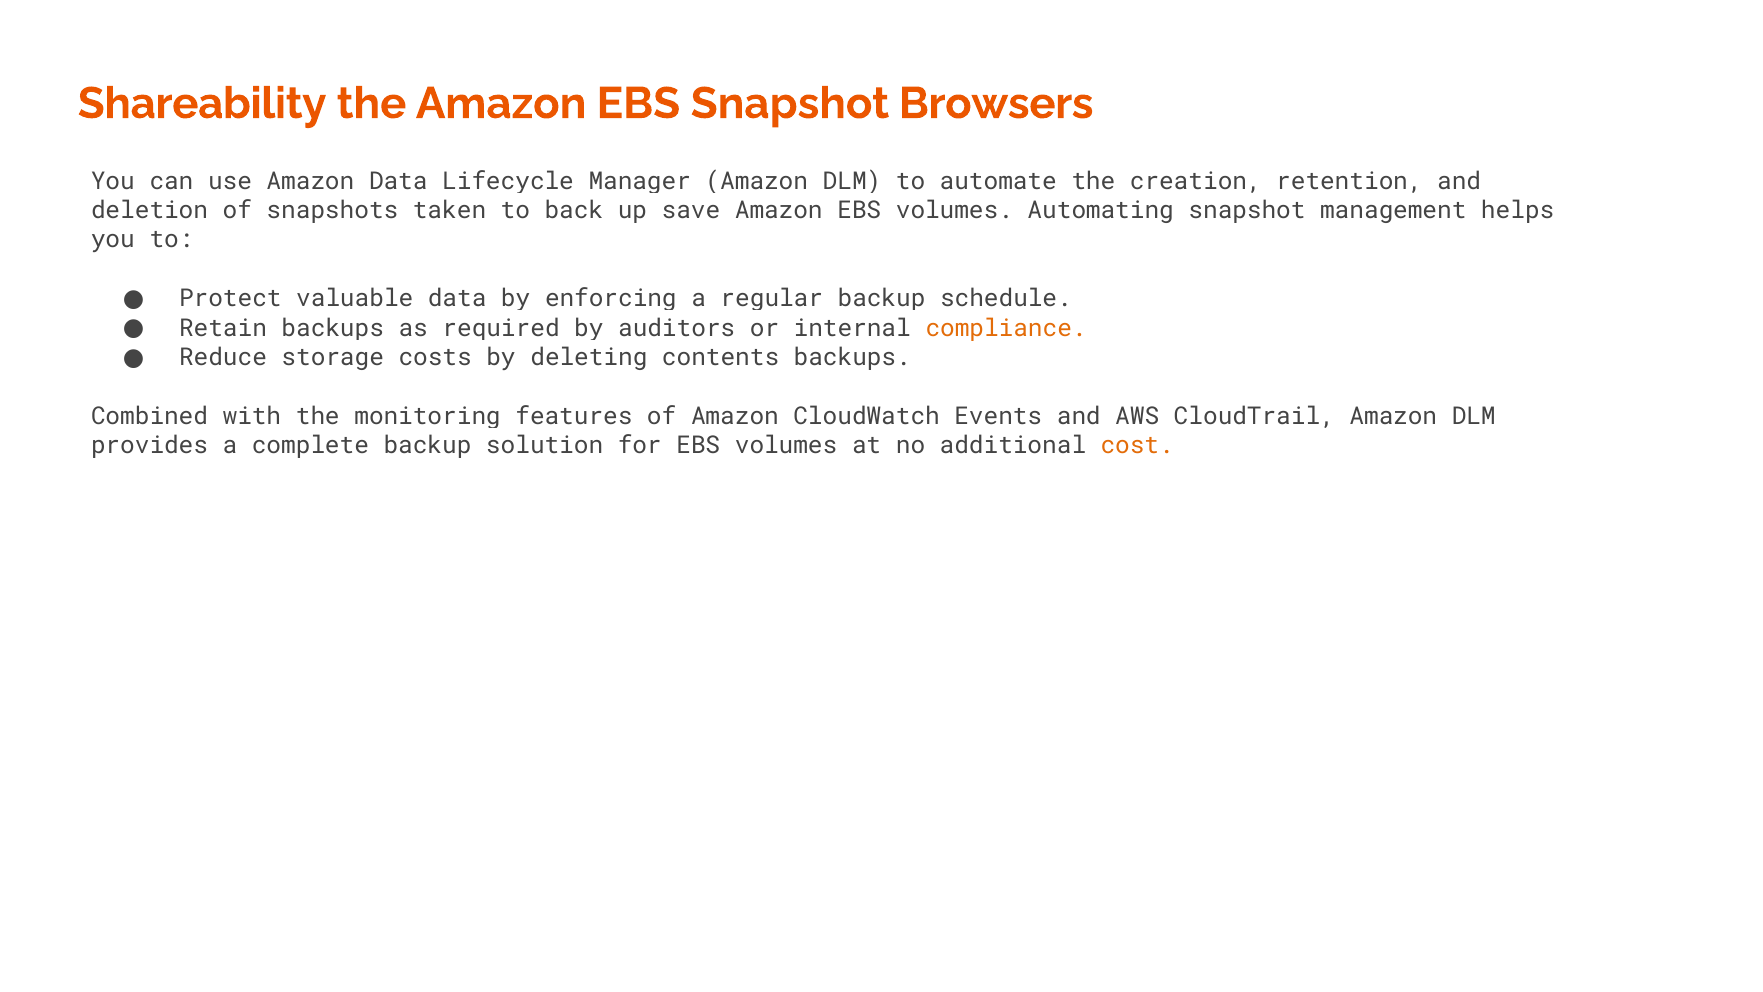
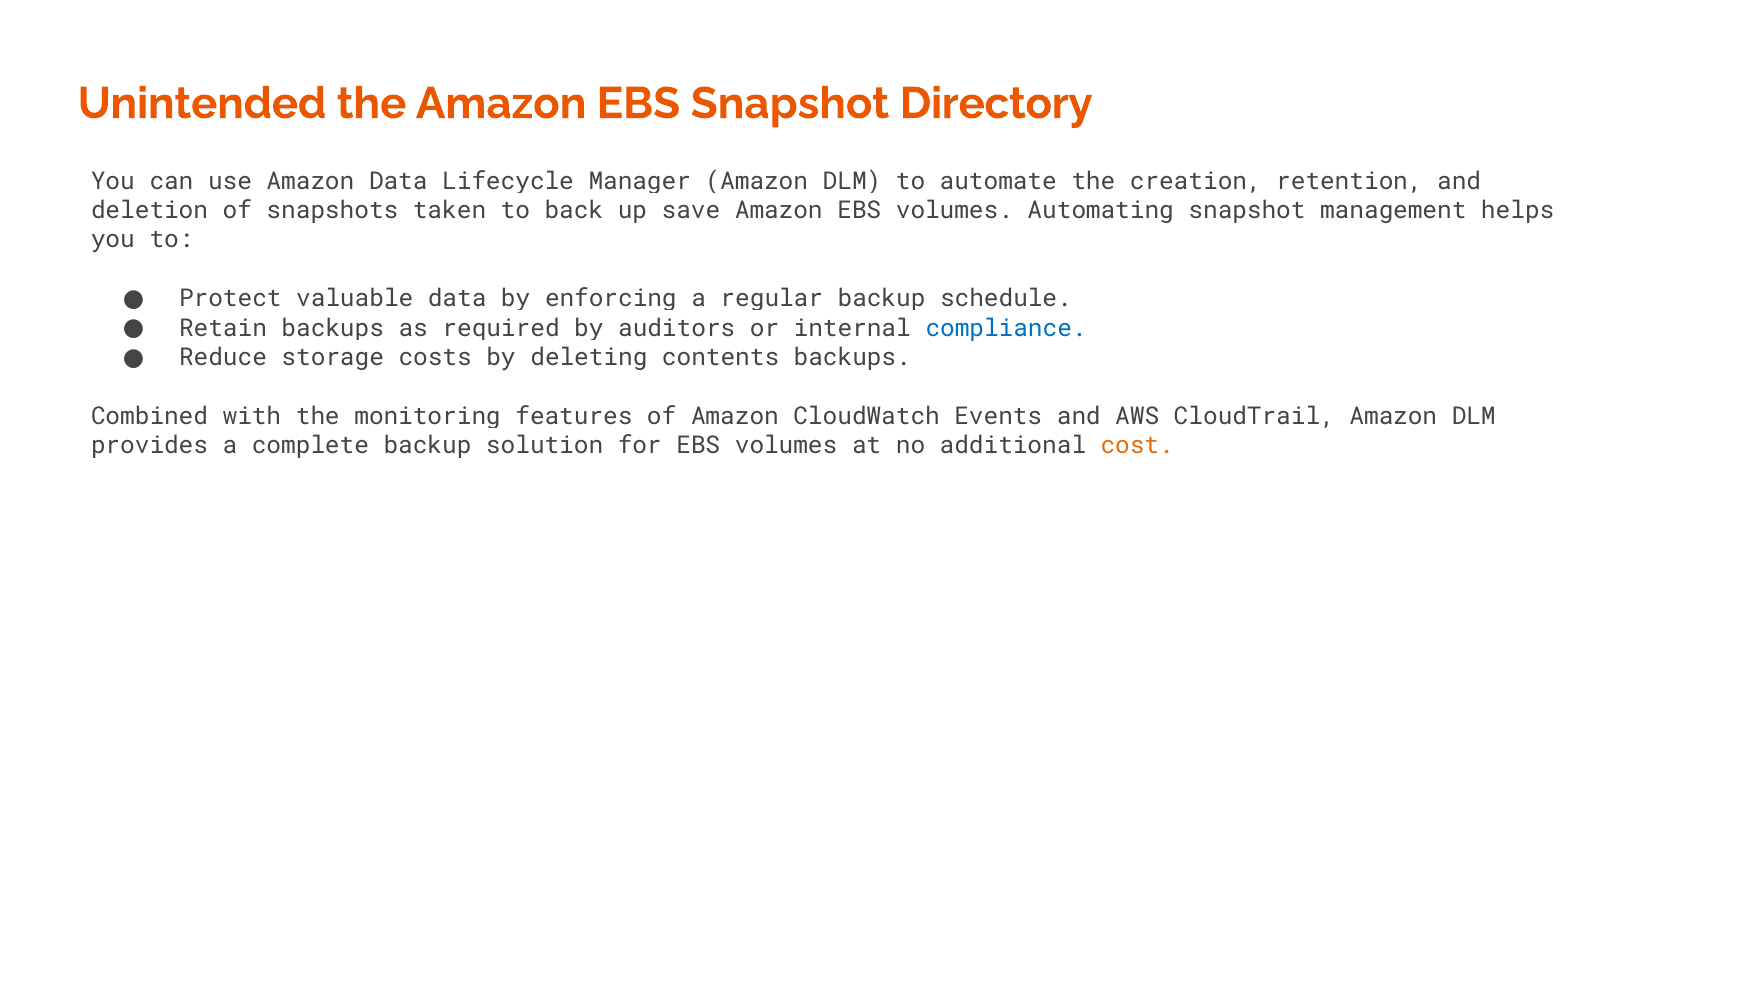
Shareability: Shareability -> Unintended (202, 103)
Browsers: Browsers -> Directory (996, 103)
compliance colour: orange -> blue (1006, 328)
